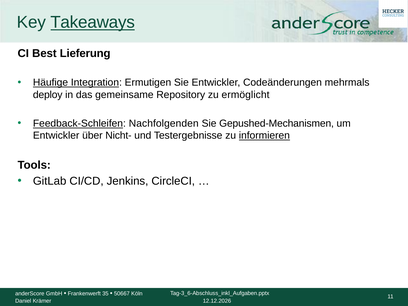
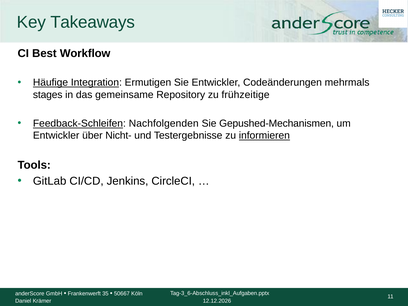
Takeaways underline: present -> none (93, 22)
Lieferung: Lieferung -> Workflow (85, 53)
deploy: deploy -> stages (48, 95)
ermöglicht: ermöglicht -> frühzeitige (246, 95)
